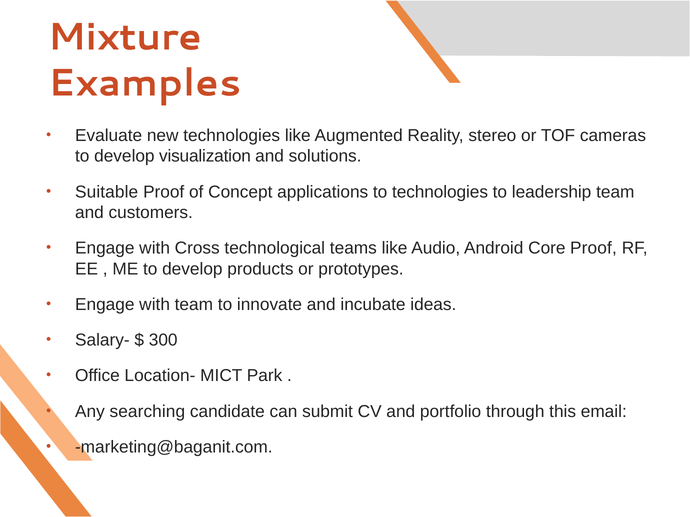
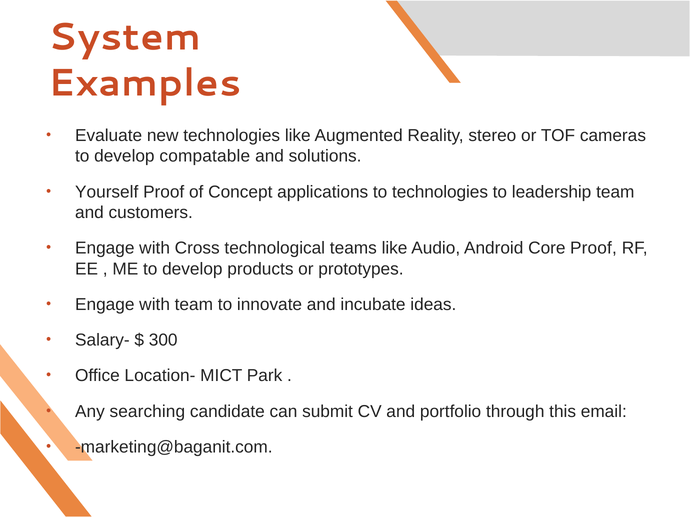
Mixture: Mixture -> System (125, 37)
visualization: visualization -> compatable (205, 156)
Suitable: Suitable -> Yourself (107, 192)
